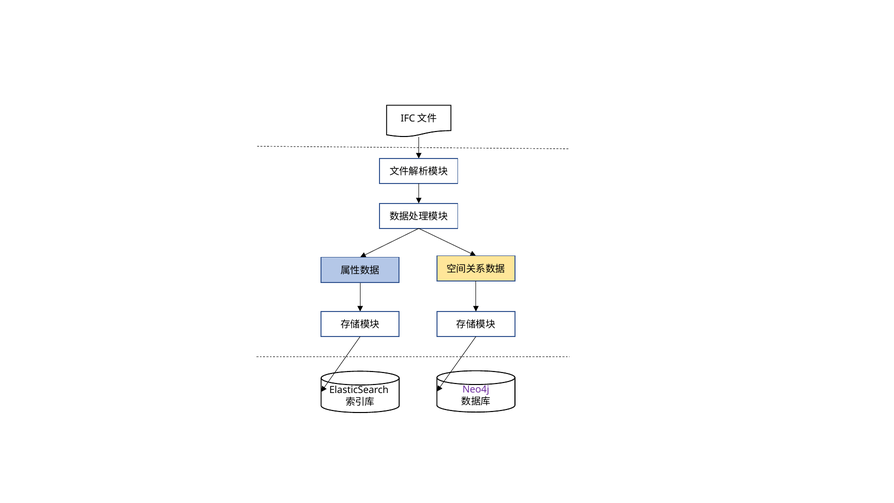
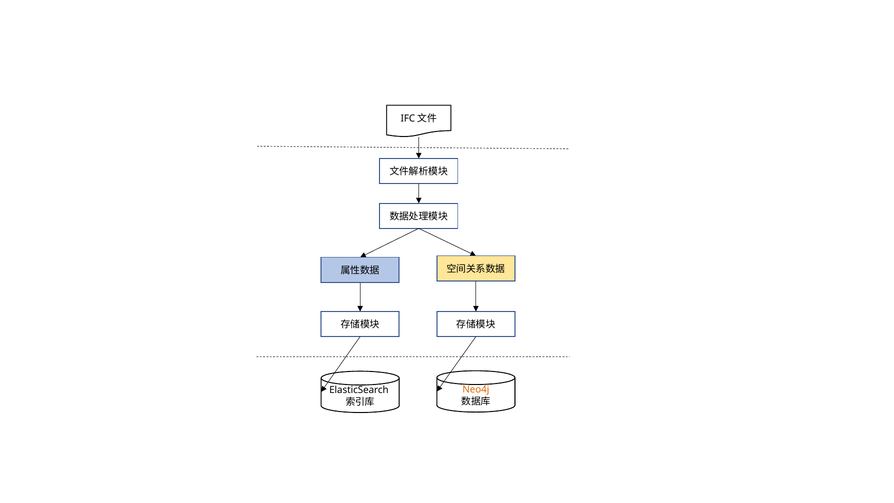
Neo4j colour: purple -> orange (476, 390)
